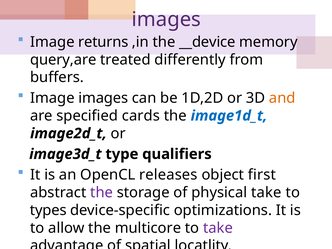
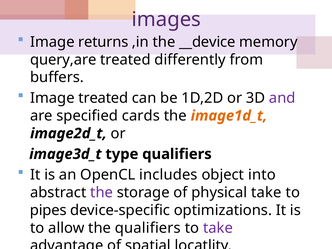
Image images: images -> treated (103, 98)
and colour: orange -> purple (282, 98)
image1d_t colour: blue -> orange (229, 116)
releases: releases -> includes (168, 175)
first: first -> into (262, 175)
types: types -> pipes (48, 210)
the multicore: multicore -> qualifiers (148, 228)
